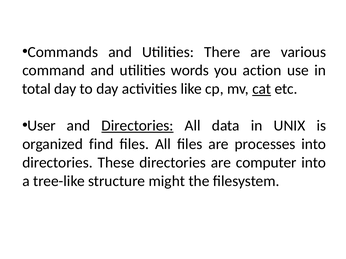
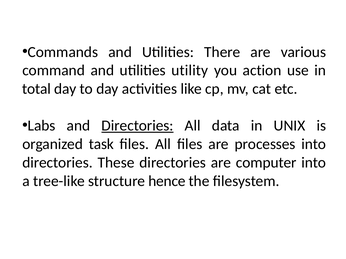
words: words -> utility (190, 71)
cat underline: present -> none (262, 89)
User: User -> Labs (42, 126)
find: find -> task (101, 144)
might: might -> hence (167, 181)
